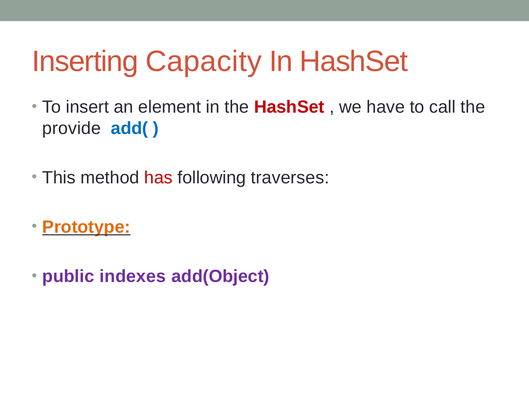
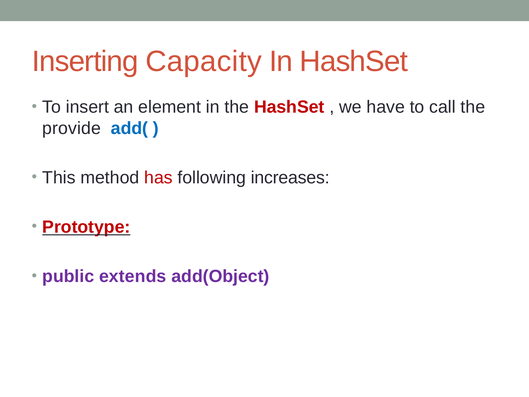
traverses: traverses -> increases (290, 178)
Prototype colour: orange -> red (86, 227)
indexes: indexes -> extends (133, 276)
